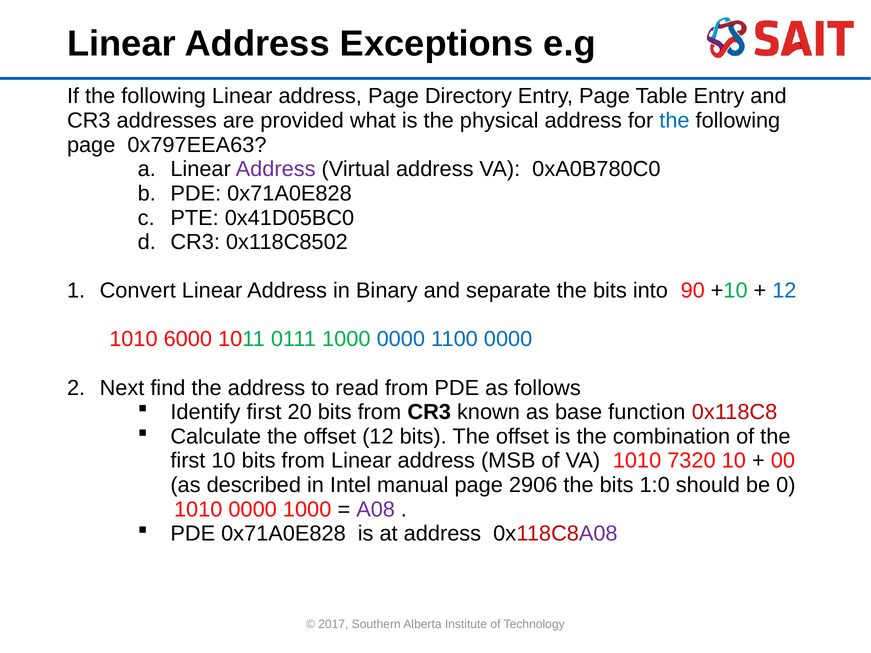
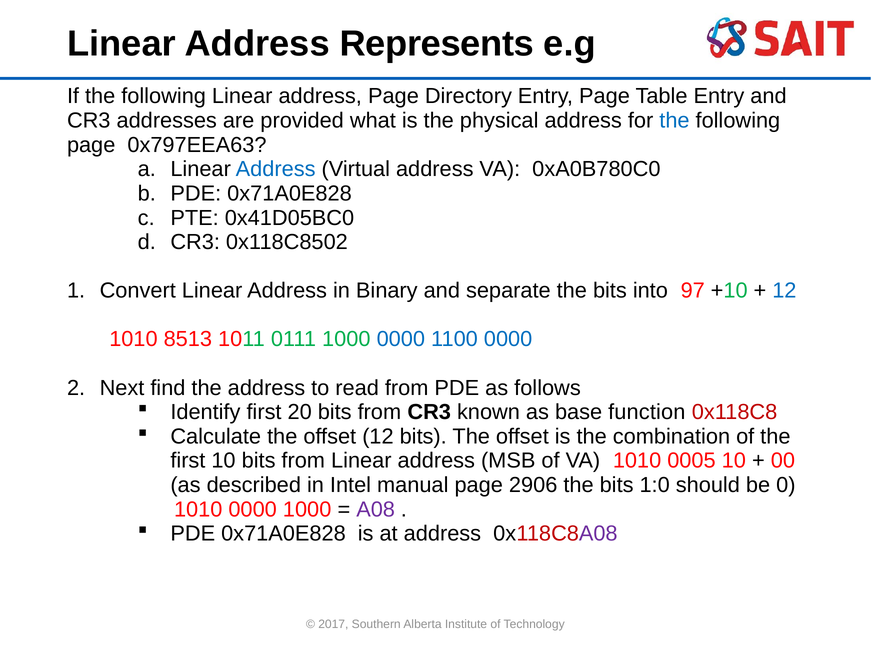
Exceptions: Exceptions -> Represents (437, 44)
Address colour: purple -> blue (276, 169)
90: 90 -> 97 (693, 291)
6000: 6000 -> 8513 (188, 339)
7320: 7320 -> 0005 (691, 461)
